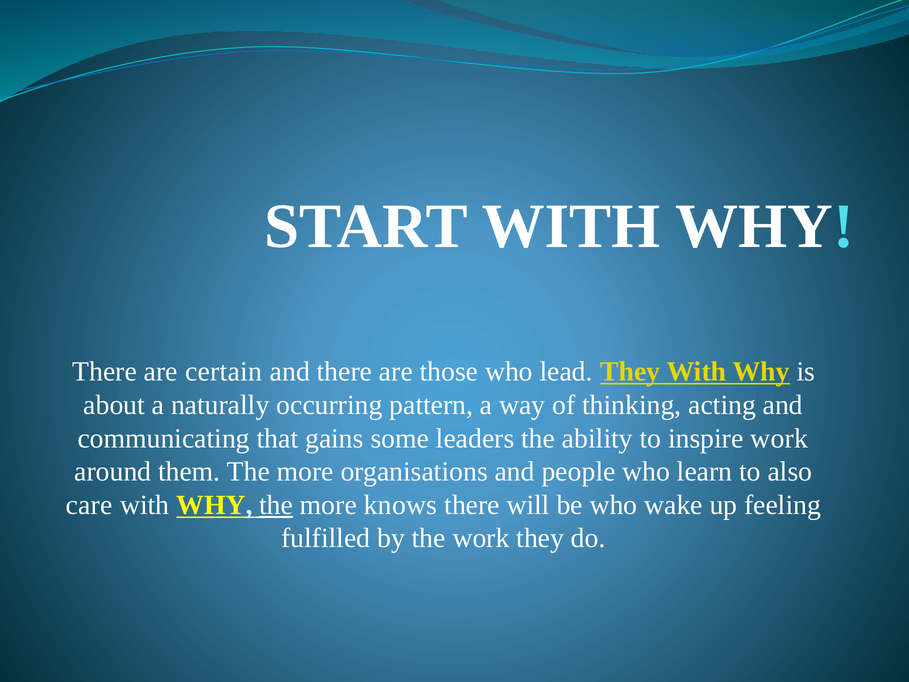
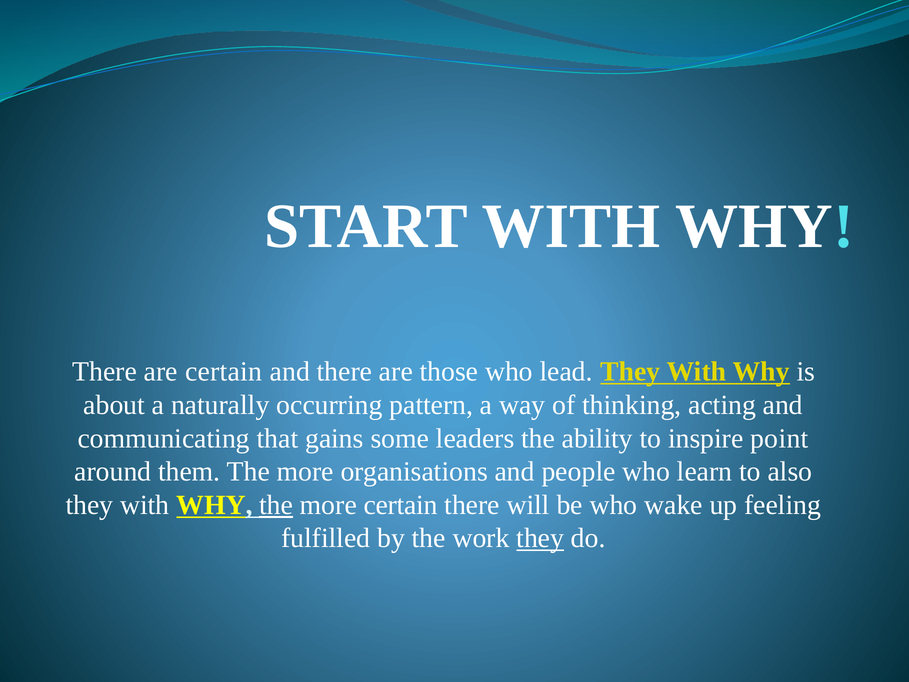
inspire work: work -> point (779, 438)
care: care -> they (89, 505)
more knows: knows -> certain (401, 505)
they underline: none -> present (540, 538)
